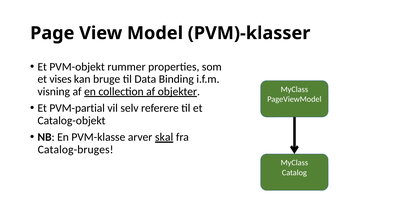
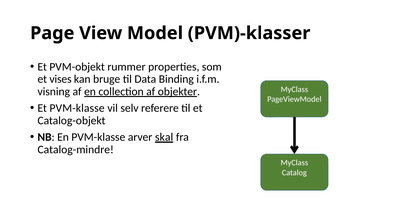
Et PVM-partial: PVM-partial -> PVM-klasse (77, 108)
Catalog-bruges: Catalog-bruges -> Catalog-mindre (76, 150)
